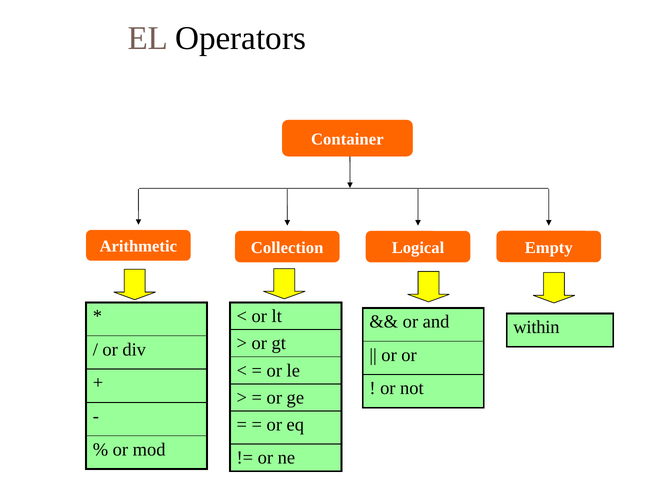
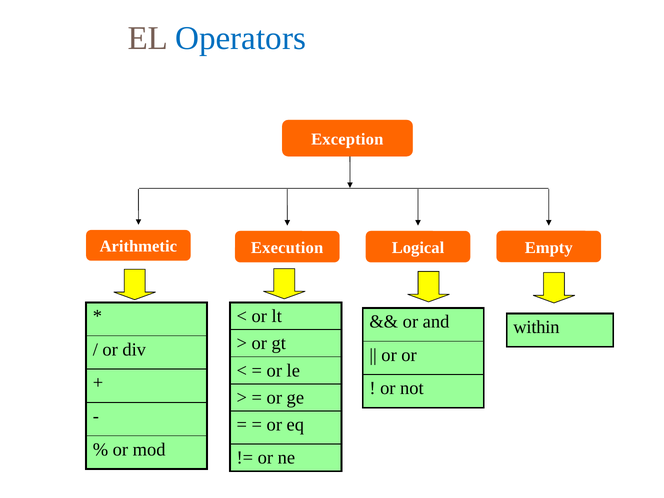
Operators colour: black -> blue (241, 38)
Container: Container -> Exception (347, 139)
Collection: Collection -> Execution (287, 248)
